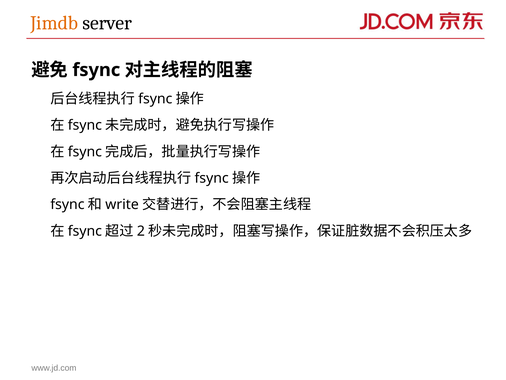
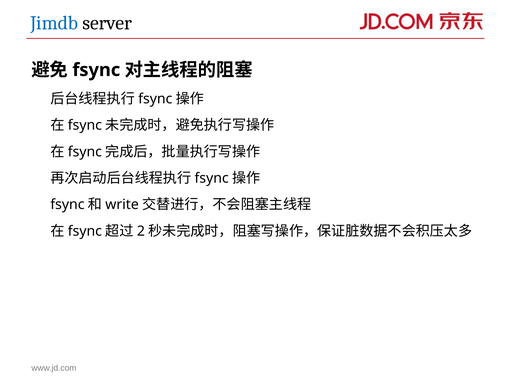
Jimdb colour: orange -> blue (54, 23)
